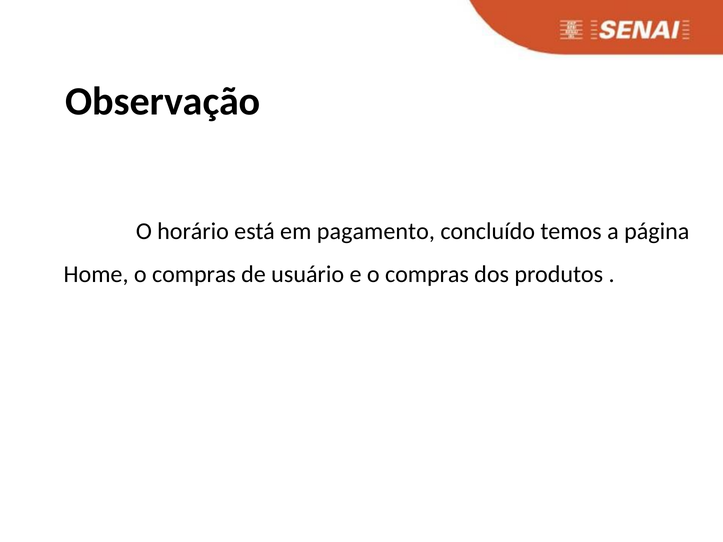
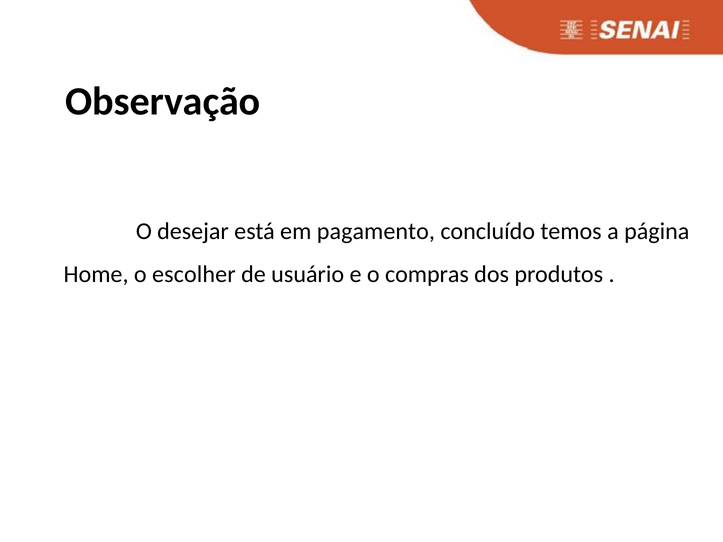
horário: horário -> desejar (193, 231)
Home o compras: compras -> escolher (194, 275)
